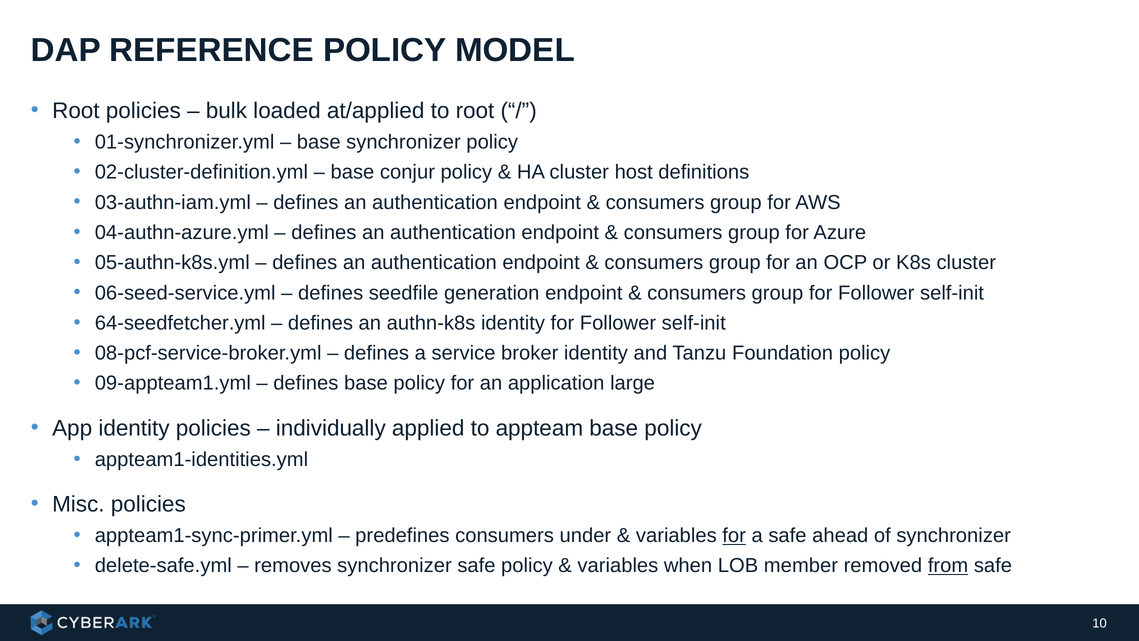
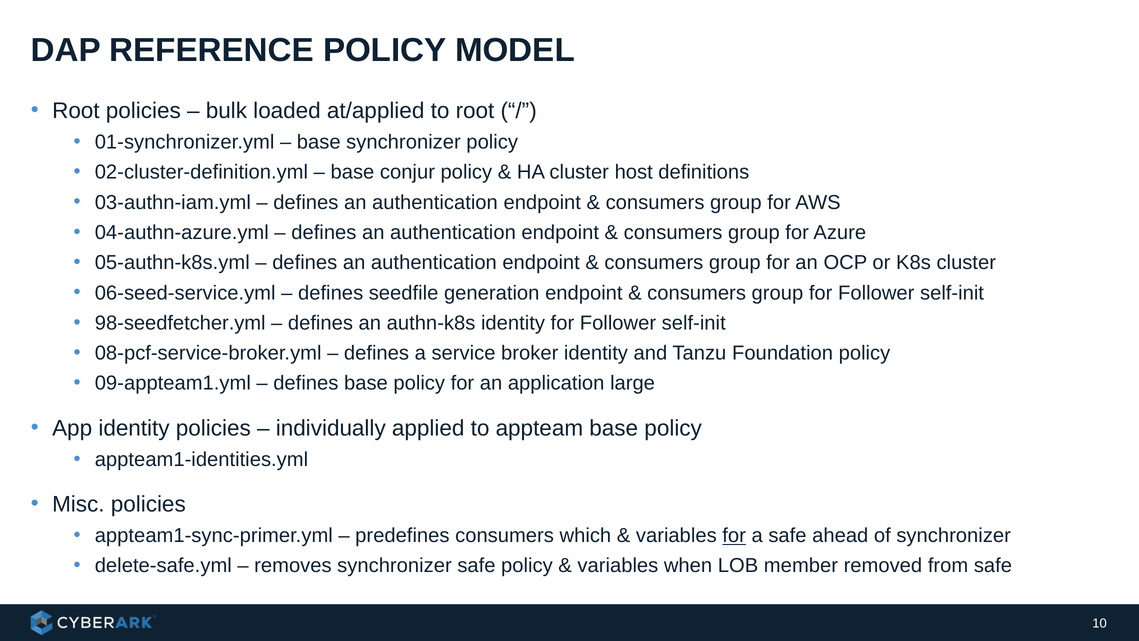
64-seedfetcher.yml: 64-seedfetcher.yml -> 98-seedfetcher.yml (180, 323)
under: under -> which (585, 535)
from underline: present -> none (948, 566)
